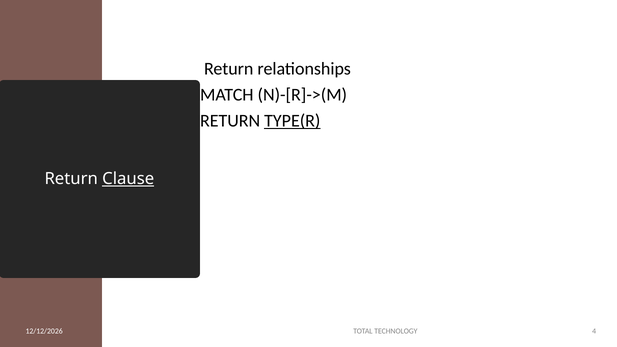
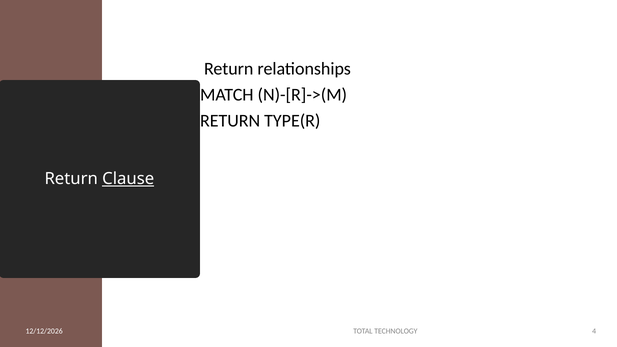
TYPE(R underline: present -> none (292, 121)
